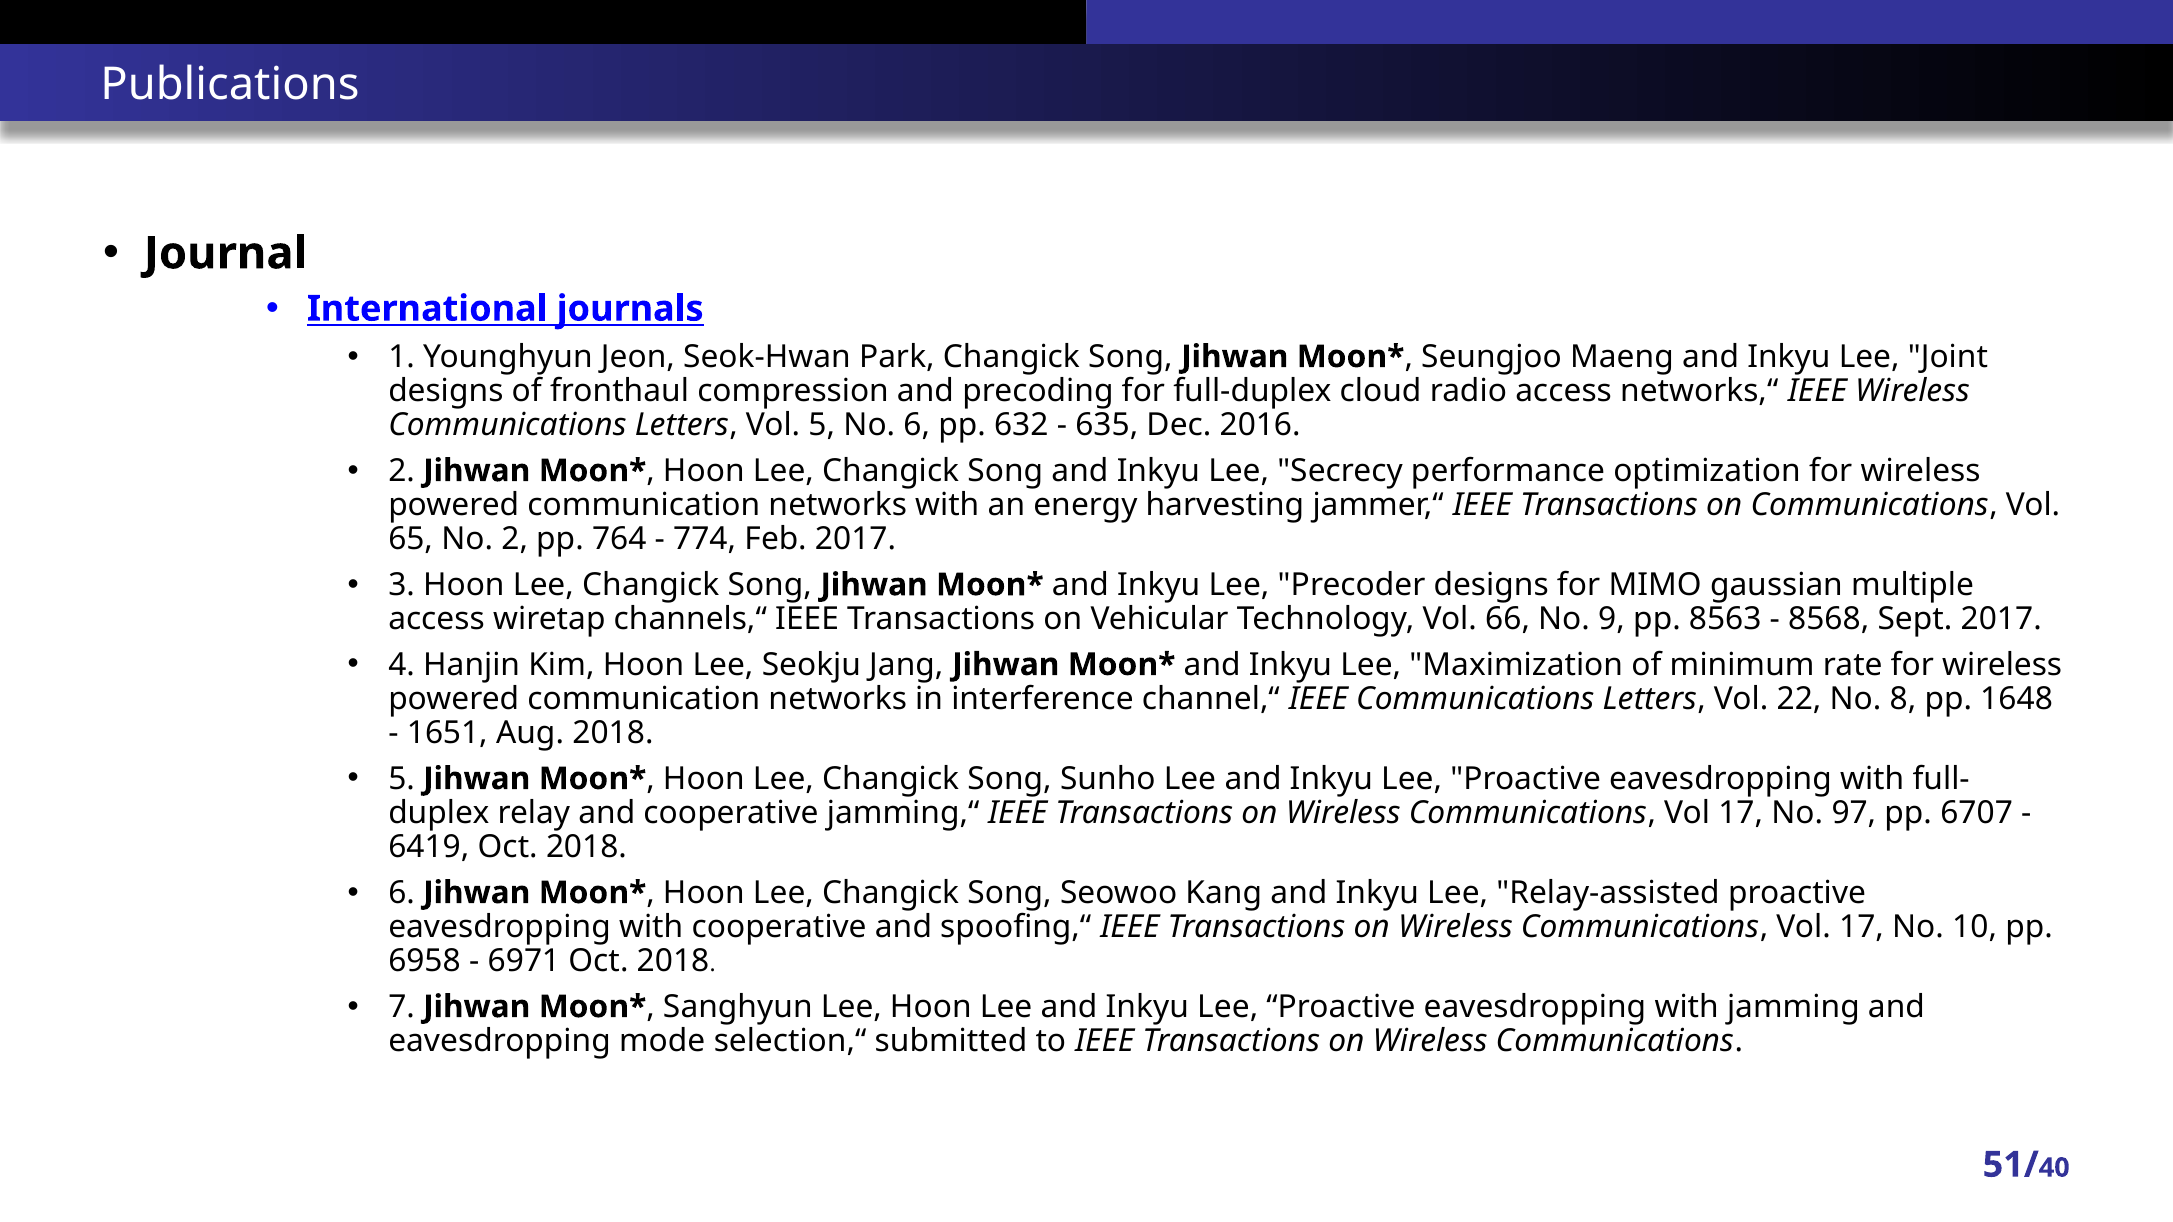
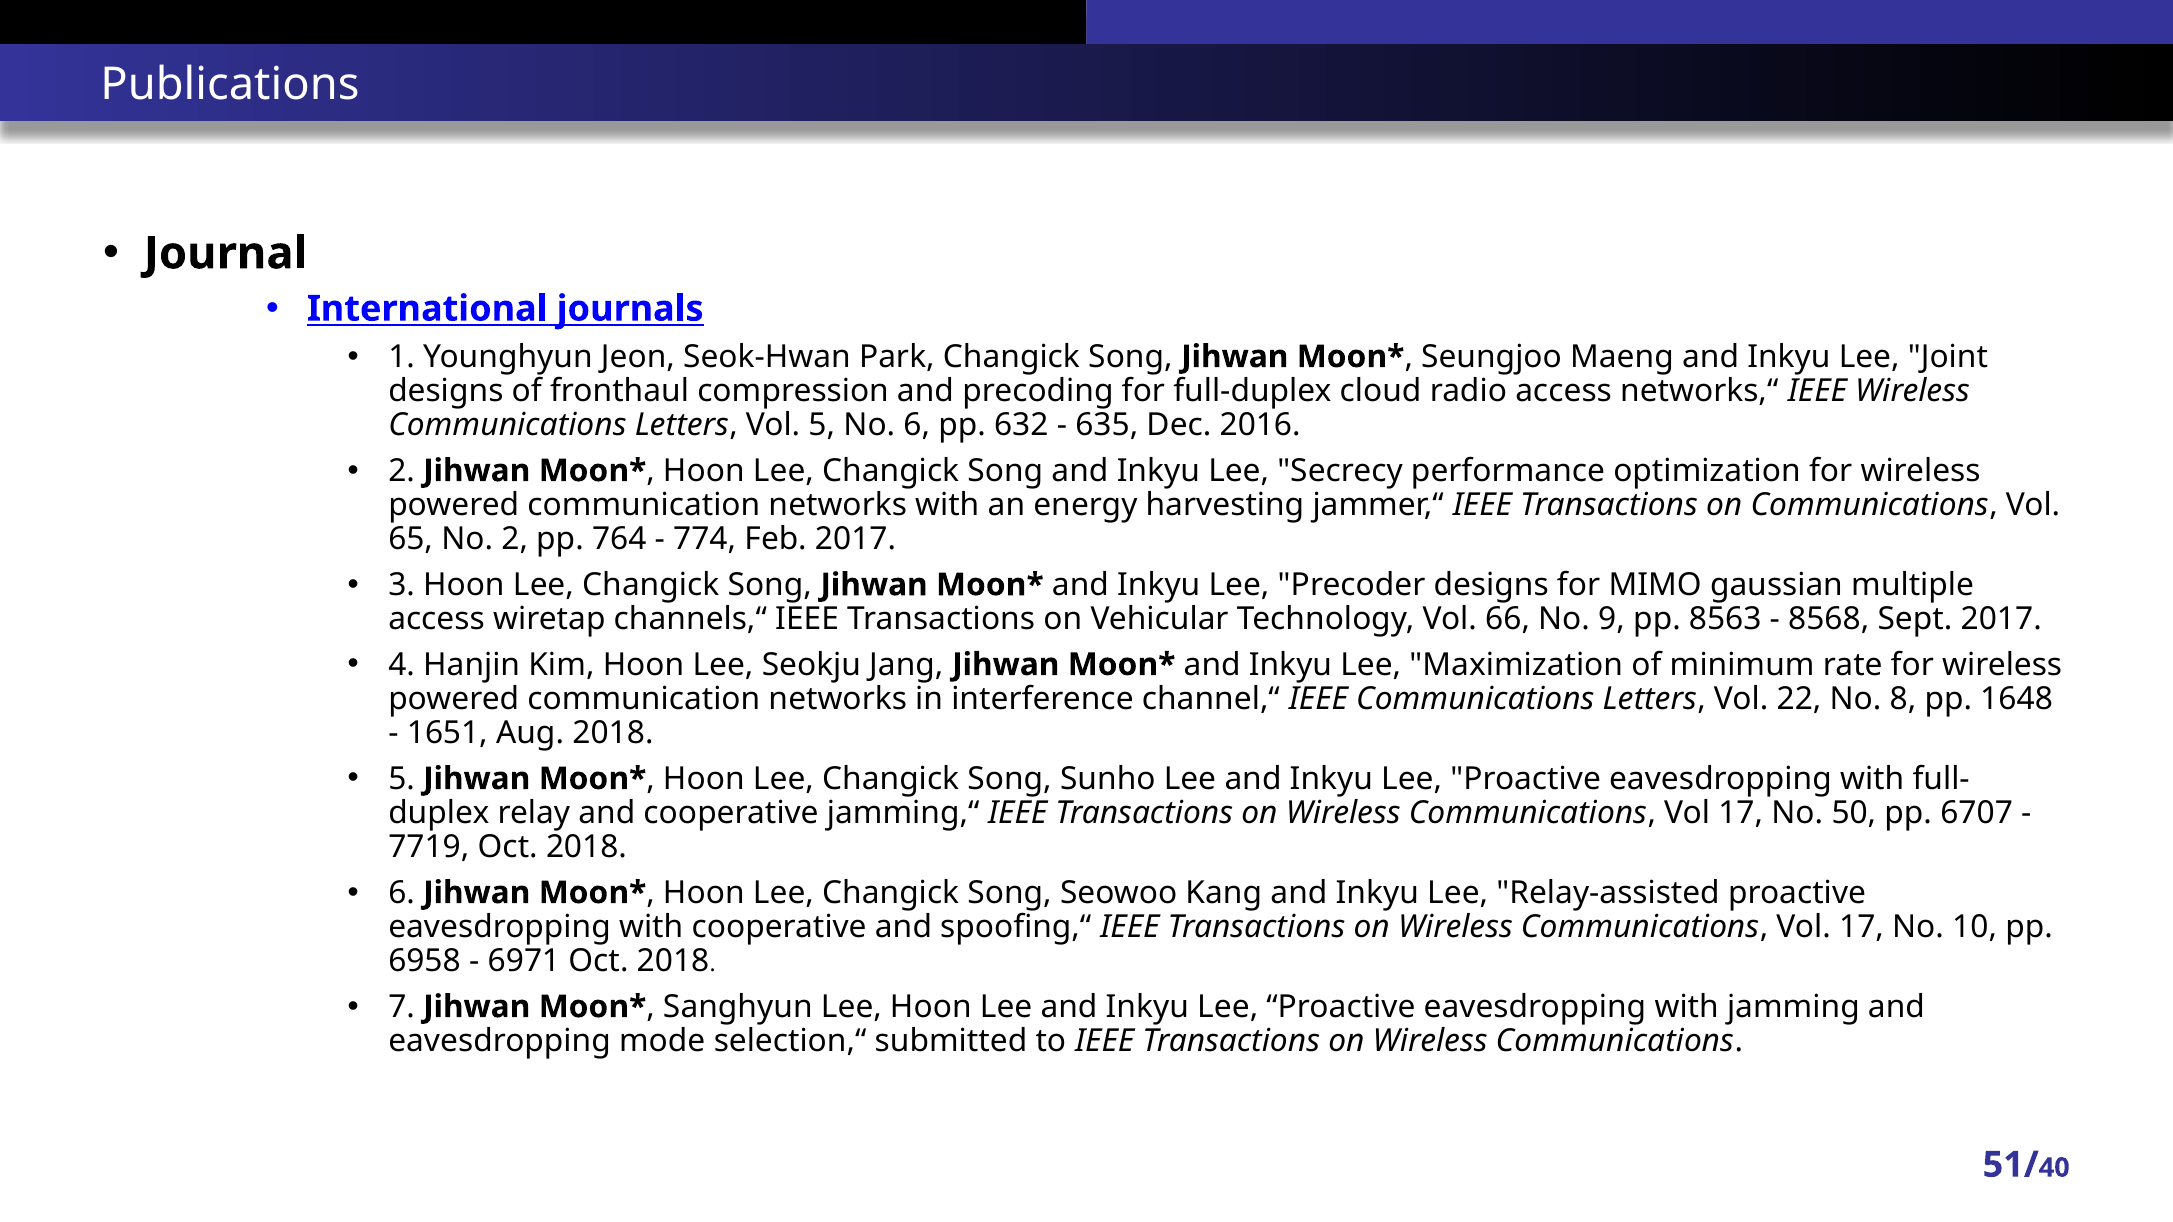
97: 97 -> 50 (1854, 813)
6419: 6419 -> 7719 (429, 847)
